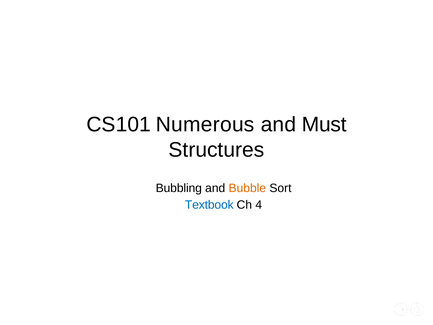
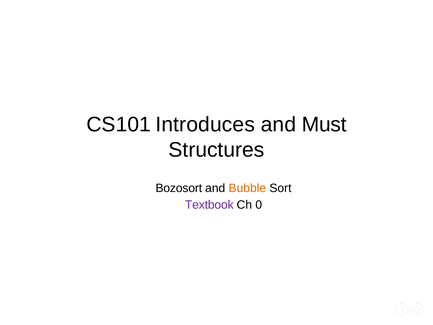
Numerous: Numerous -> Introduces (205, 125)
Bubbling: Bubbling -> Bozosort (179, 188)
Textbook colour: blue -> purple (209, 205)
4: 4 -> 0 (259, 205)
